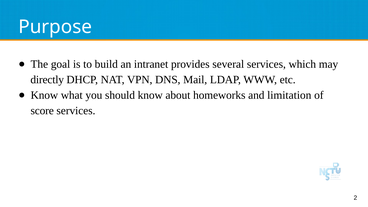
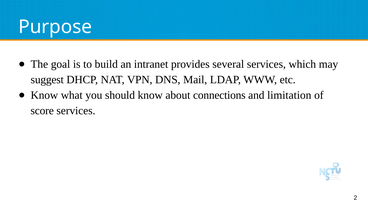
directly: directly -> suggest (47, 80)
homeworks: homeworks -> connections (219, 95)
